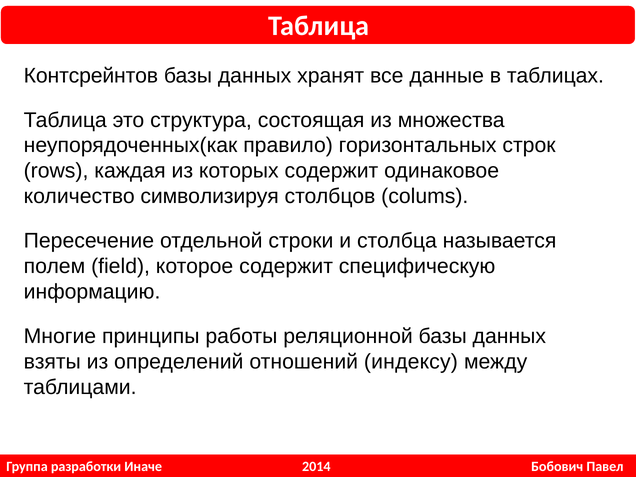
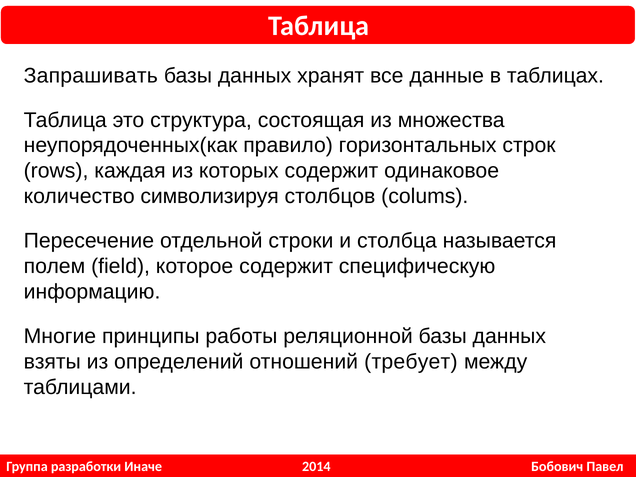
Контсрейнтов: Контсрейнтов -> Запрашивать (91, 76)
индексу: индексу -> требует (411, 362)
